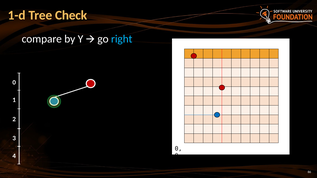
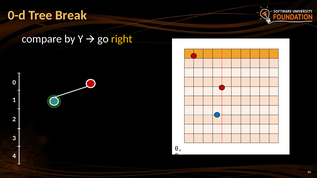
1-d: 1-d -> 0-d (17, 15)
Check: Check -> Break (71, 15)
right colour: light blue -> yellow (122, 39)
